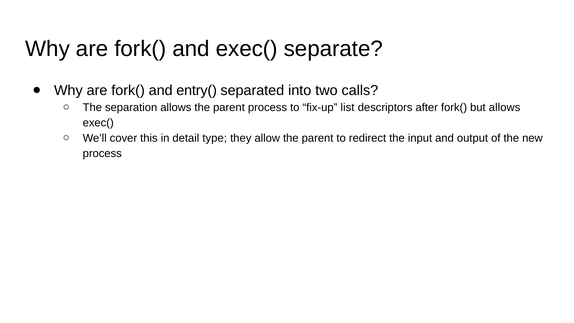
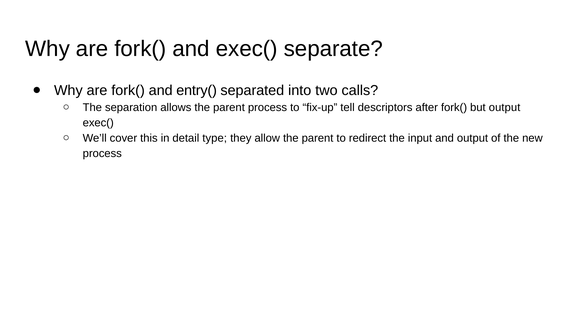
list: list -> tell (348, 107)
but allows: allows -> output (505, 107)
